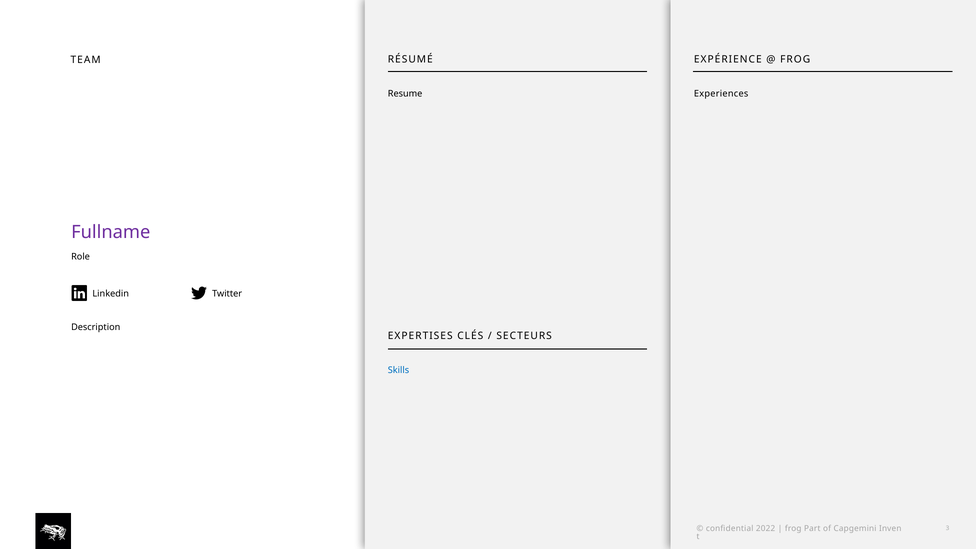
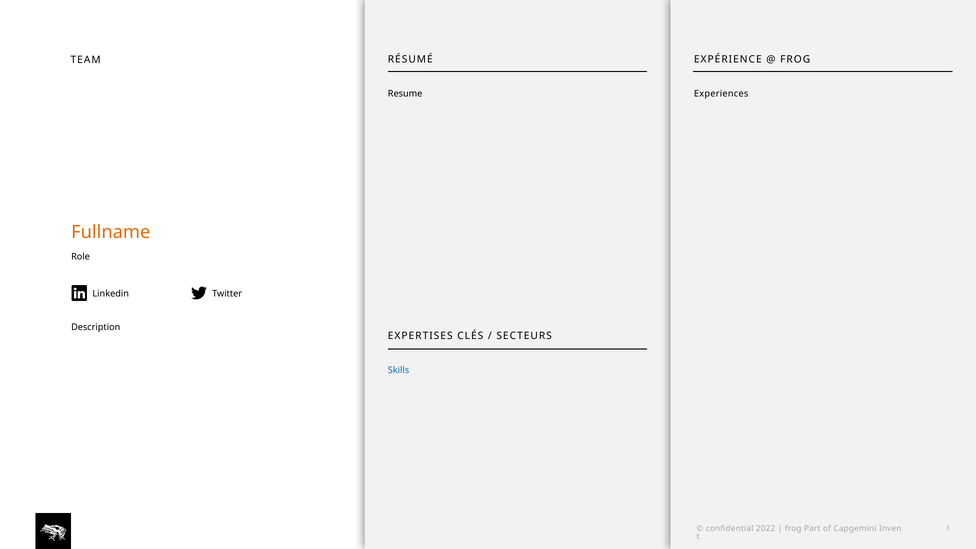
Fullname colour: purple -> orange (111, 232)
